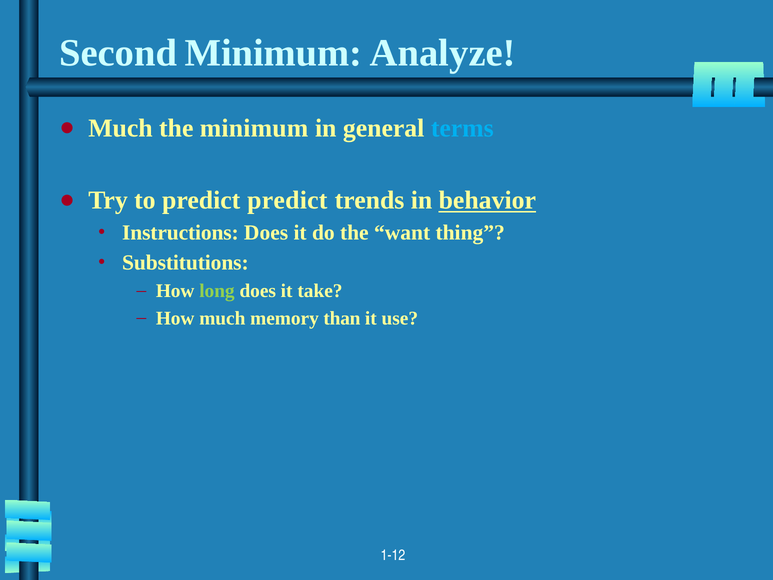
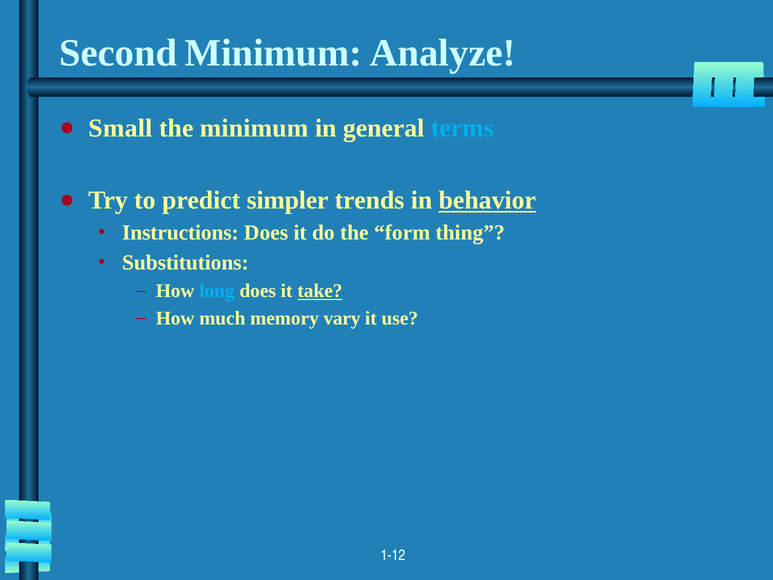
Much: Much -> Small (120, 128)
predict predict: predict -> simpler (288, 200)
want: want -> form (402, 233)
long colour: light green -> light blue (217, 291)
take underline: none -> present (320, 291)
than: than -> vary (342, 318)
